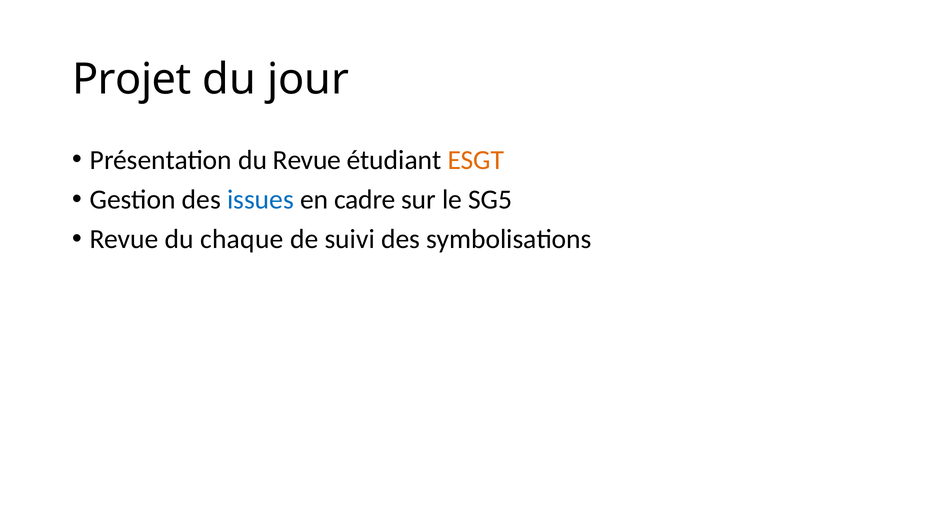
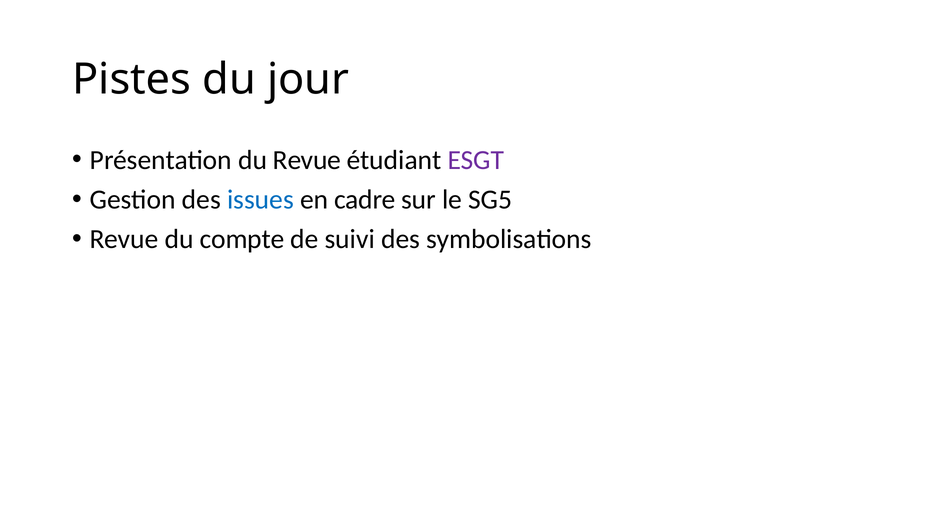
Projet: Projet -> Pistes (132, 79)
ESGT colour: orange -> purple (476, 160)
chaque: chaque -> compte (242, 239)
